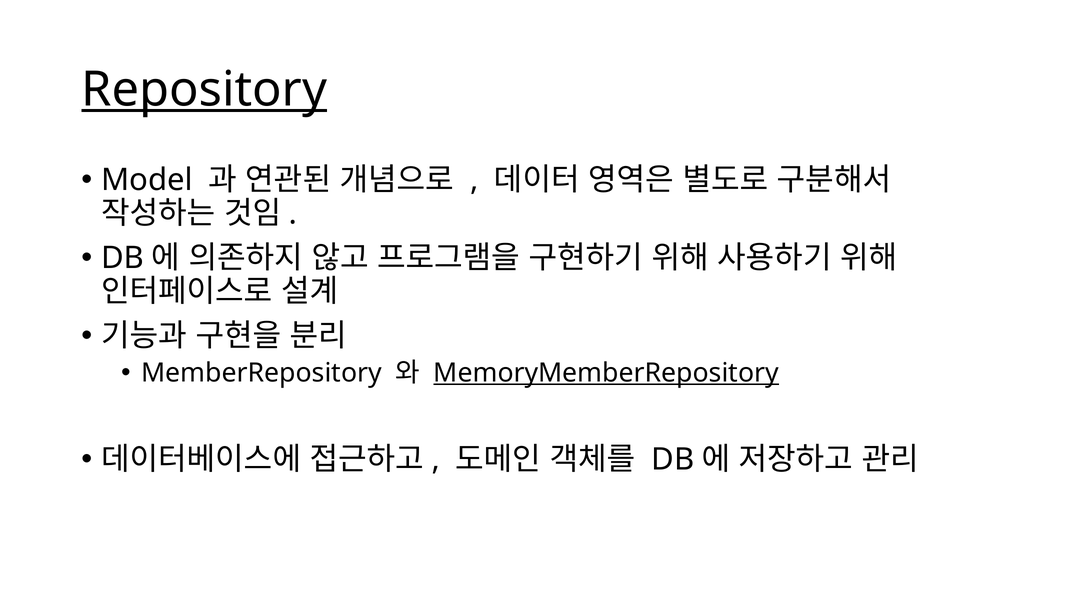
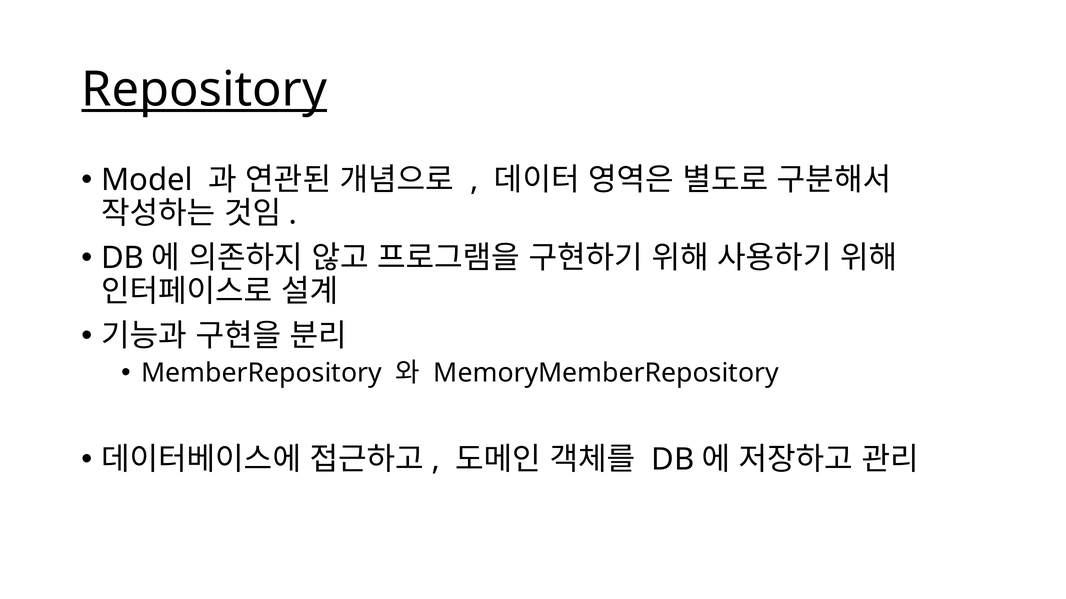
MemoryMemberRepository underline: present -> none (606, 373)
